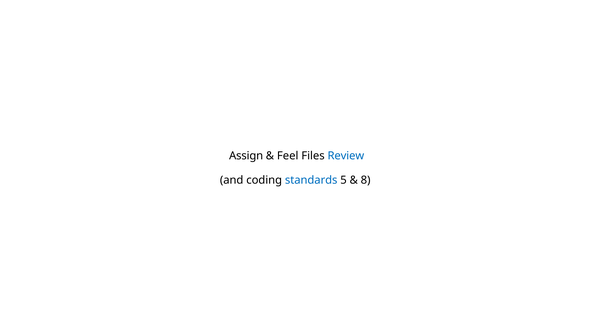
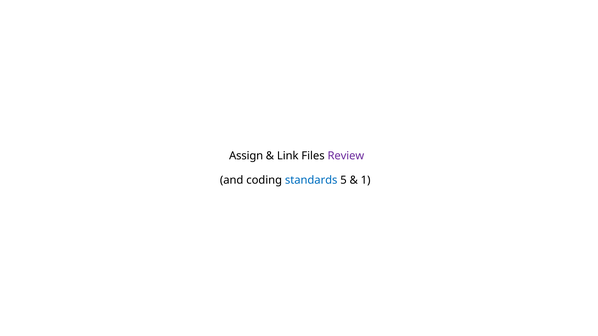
Feel: Feel -> Link (288, 156)
Review colour: blue -> purple (346, 156)
8: 8 -> 1 (366, 180)
